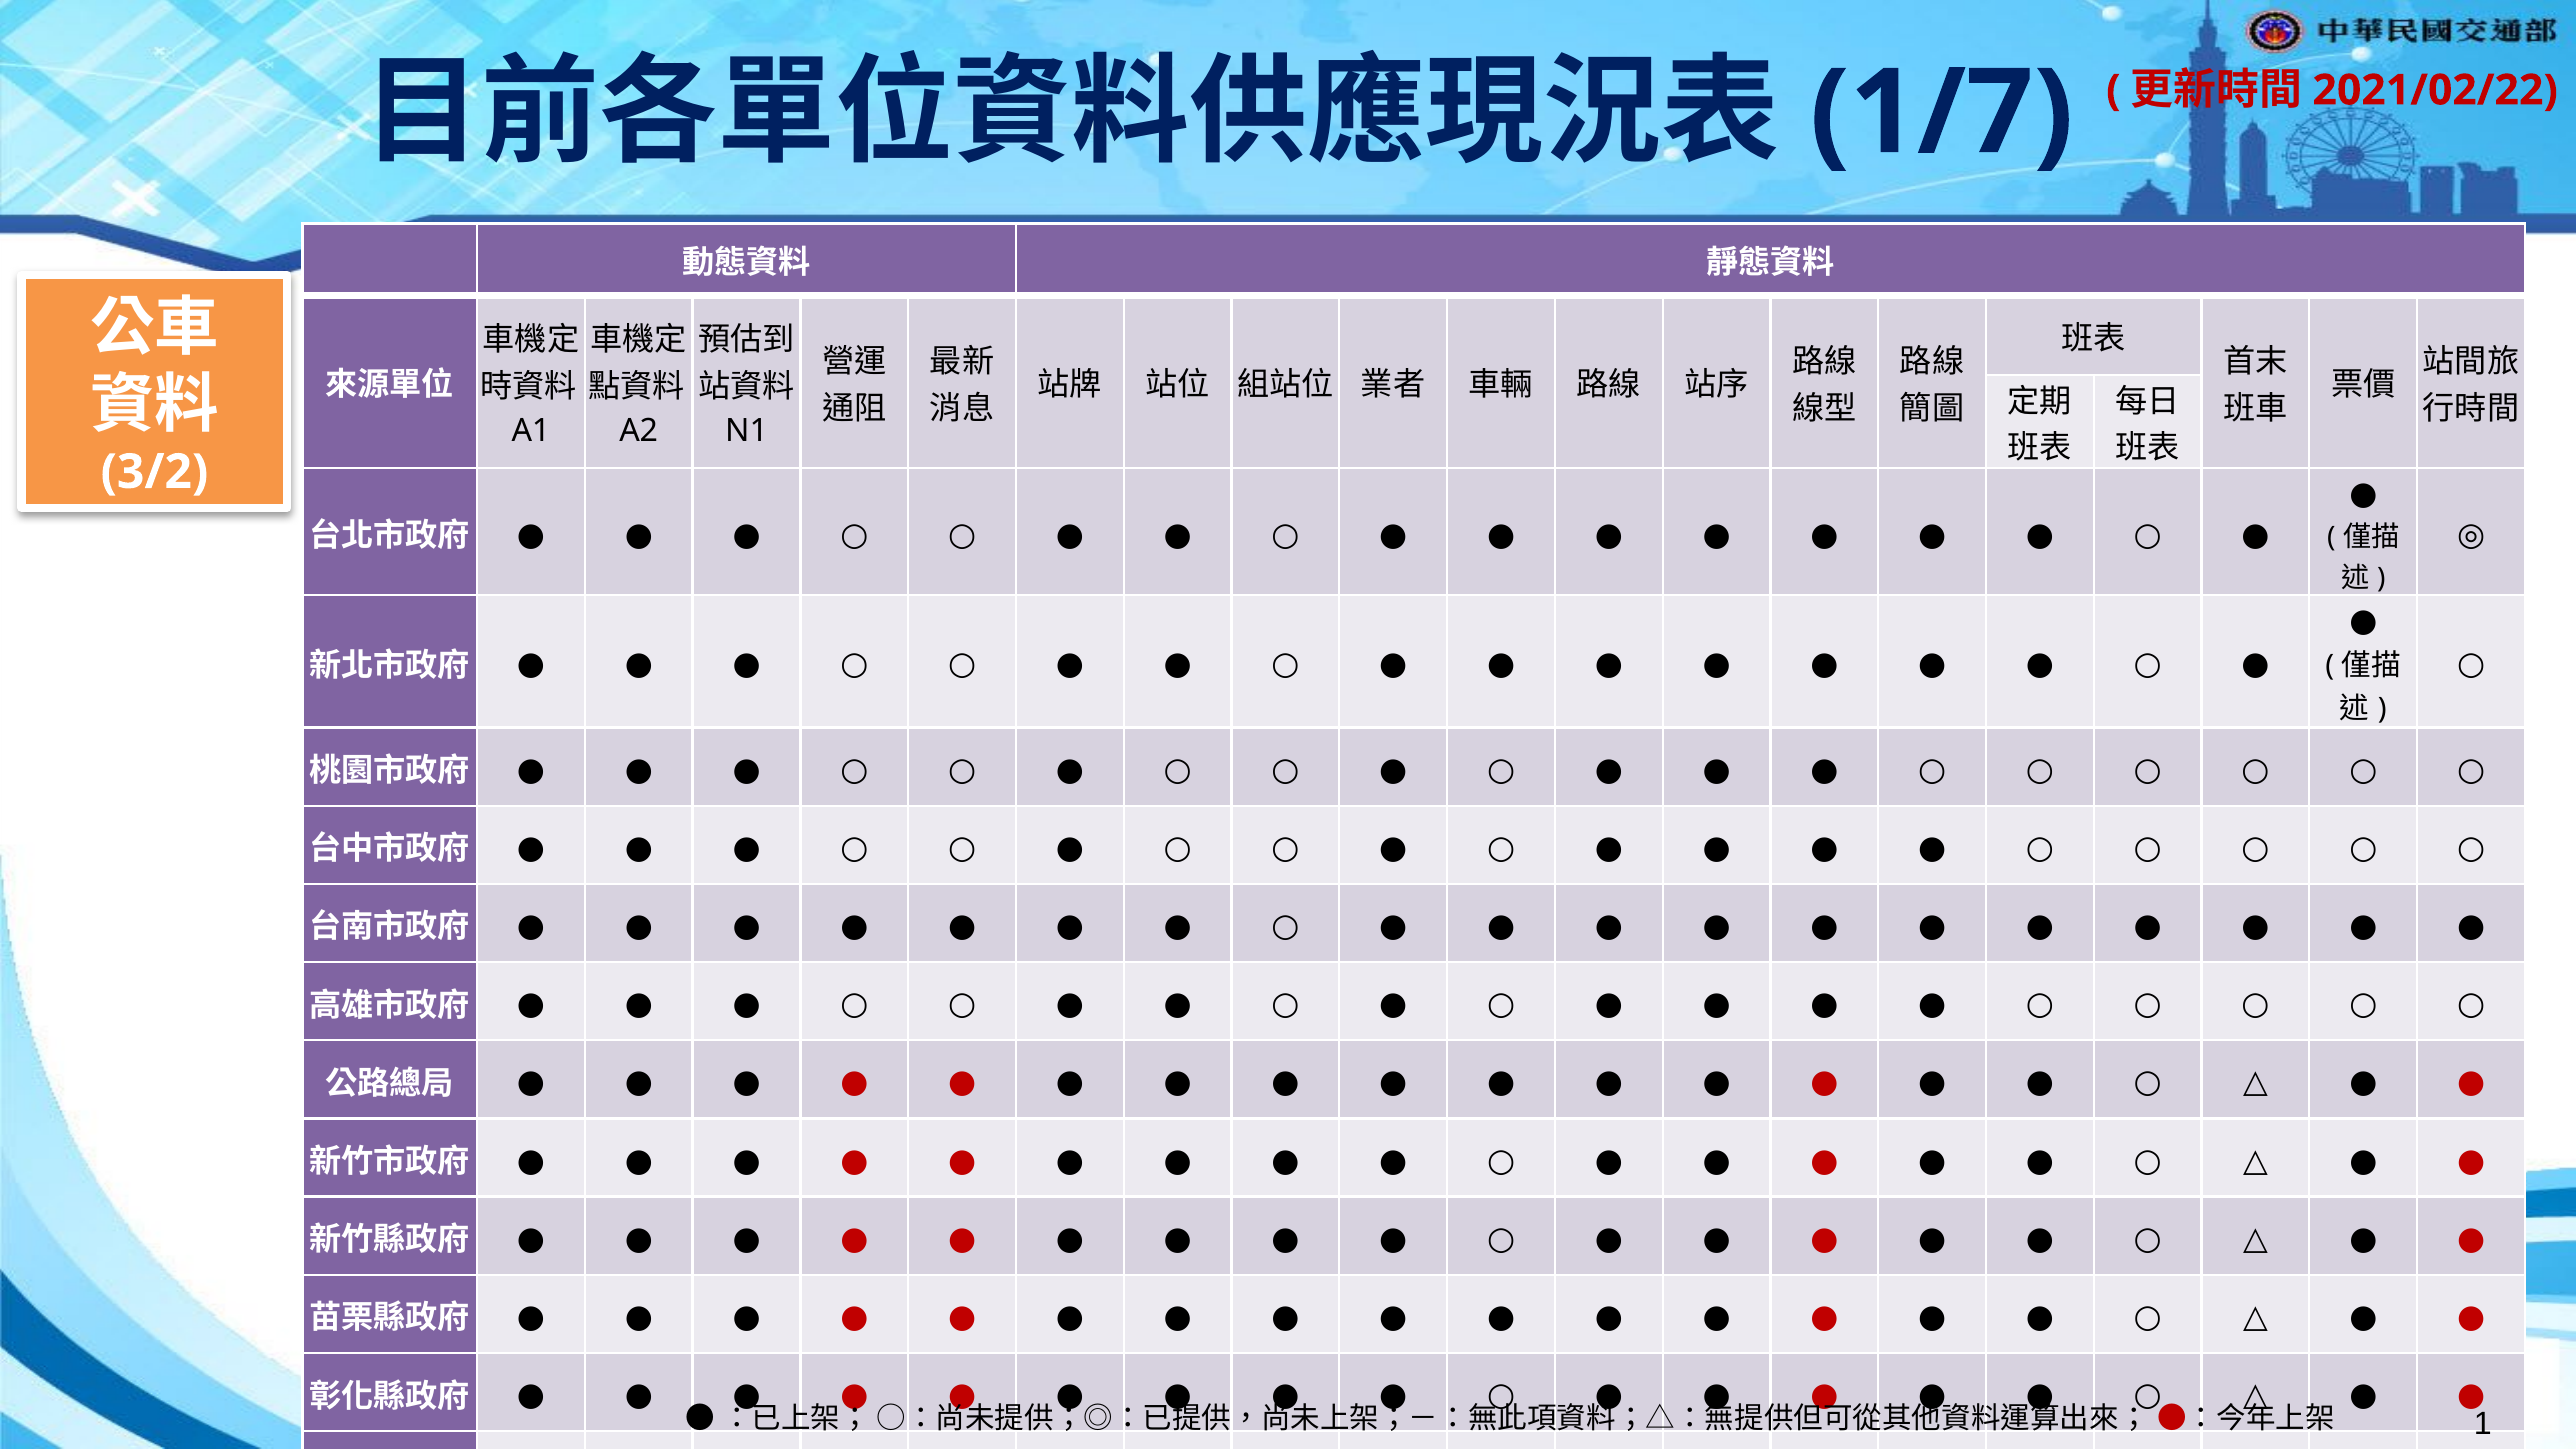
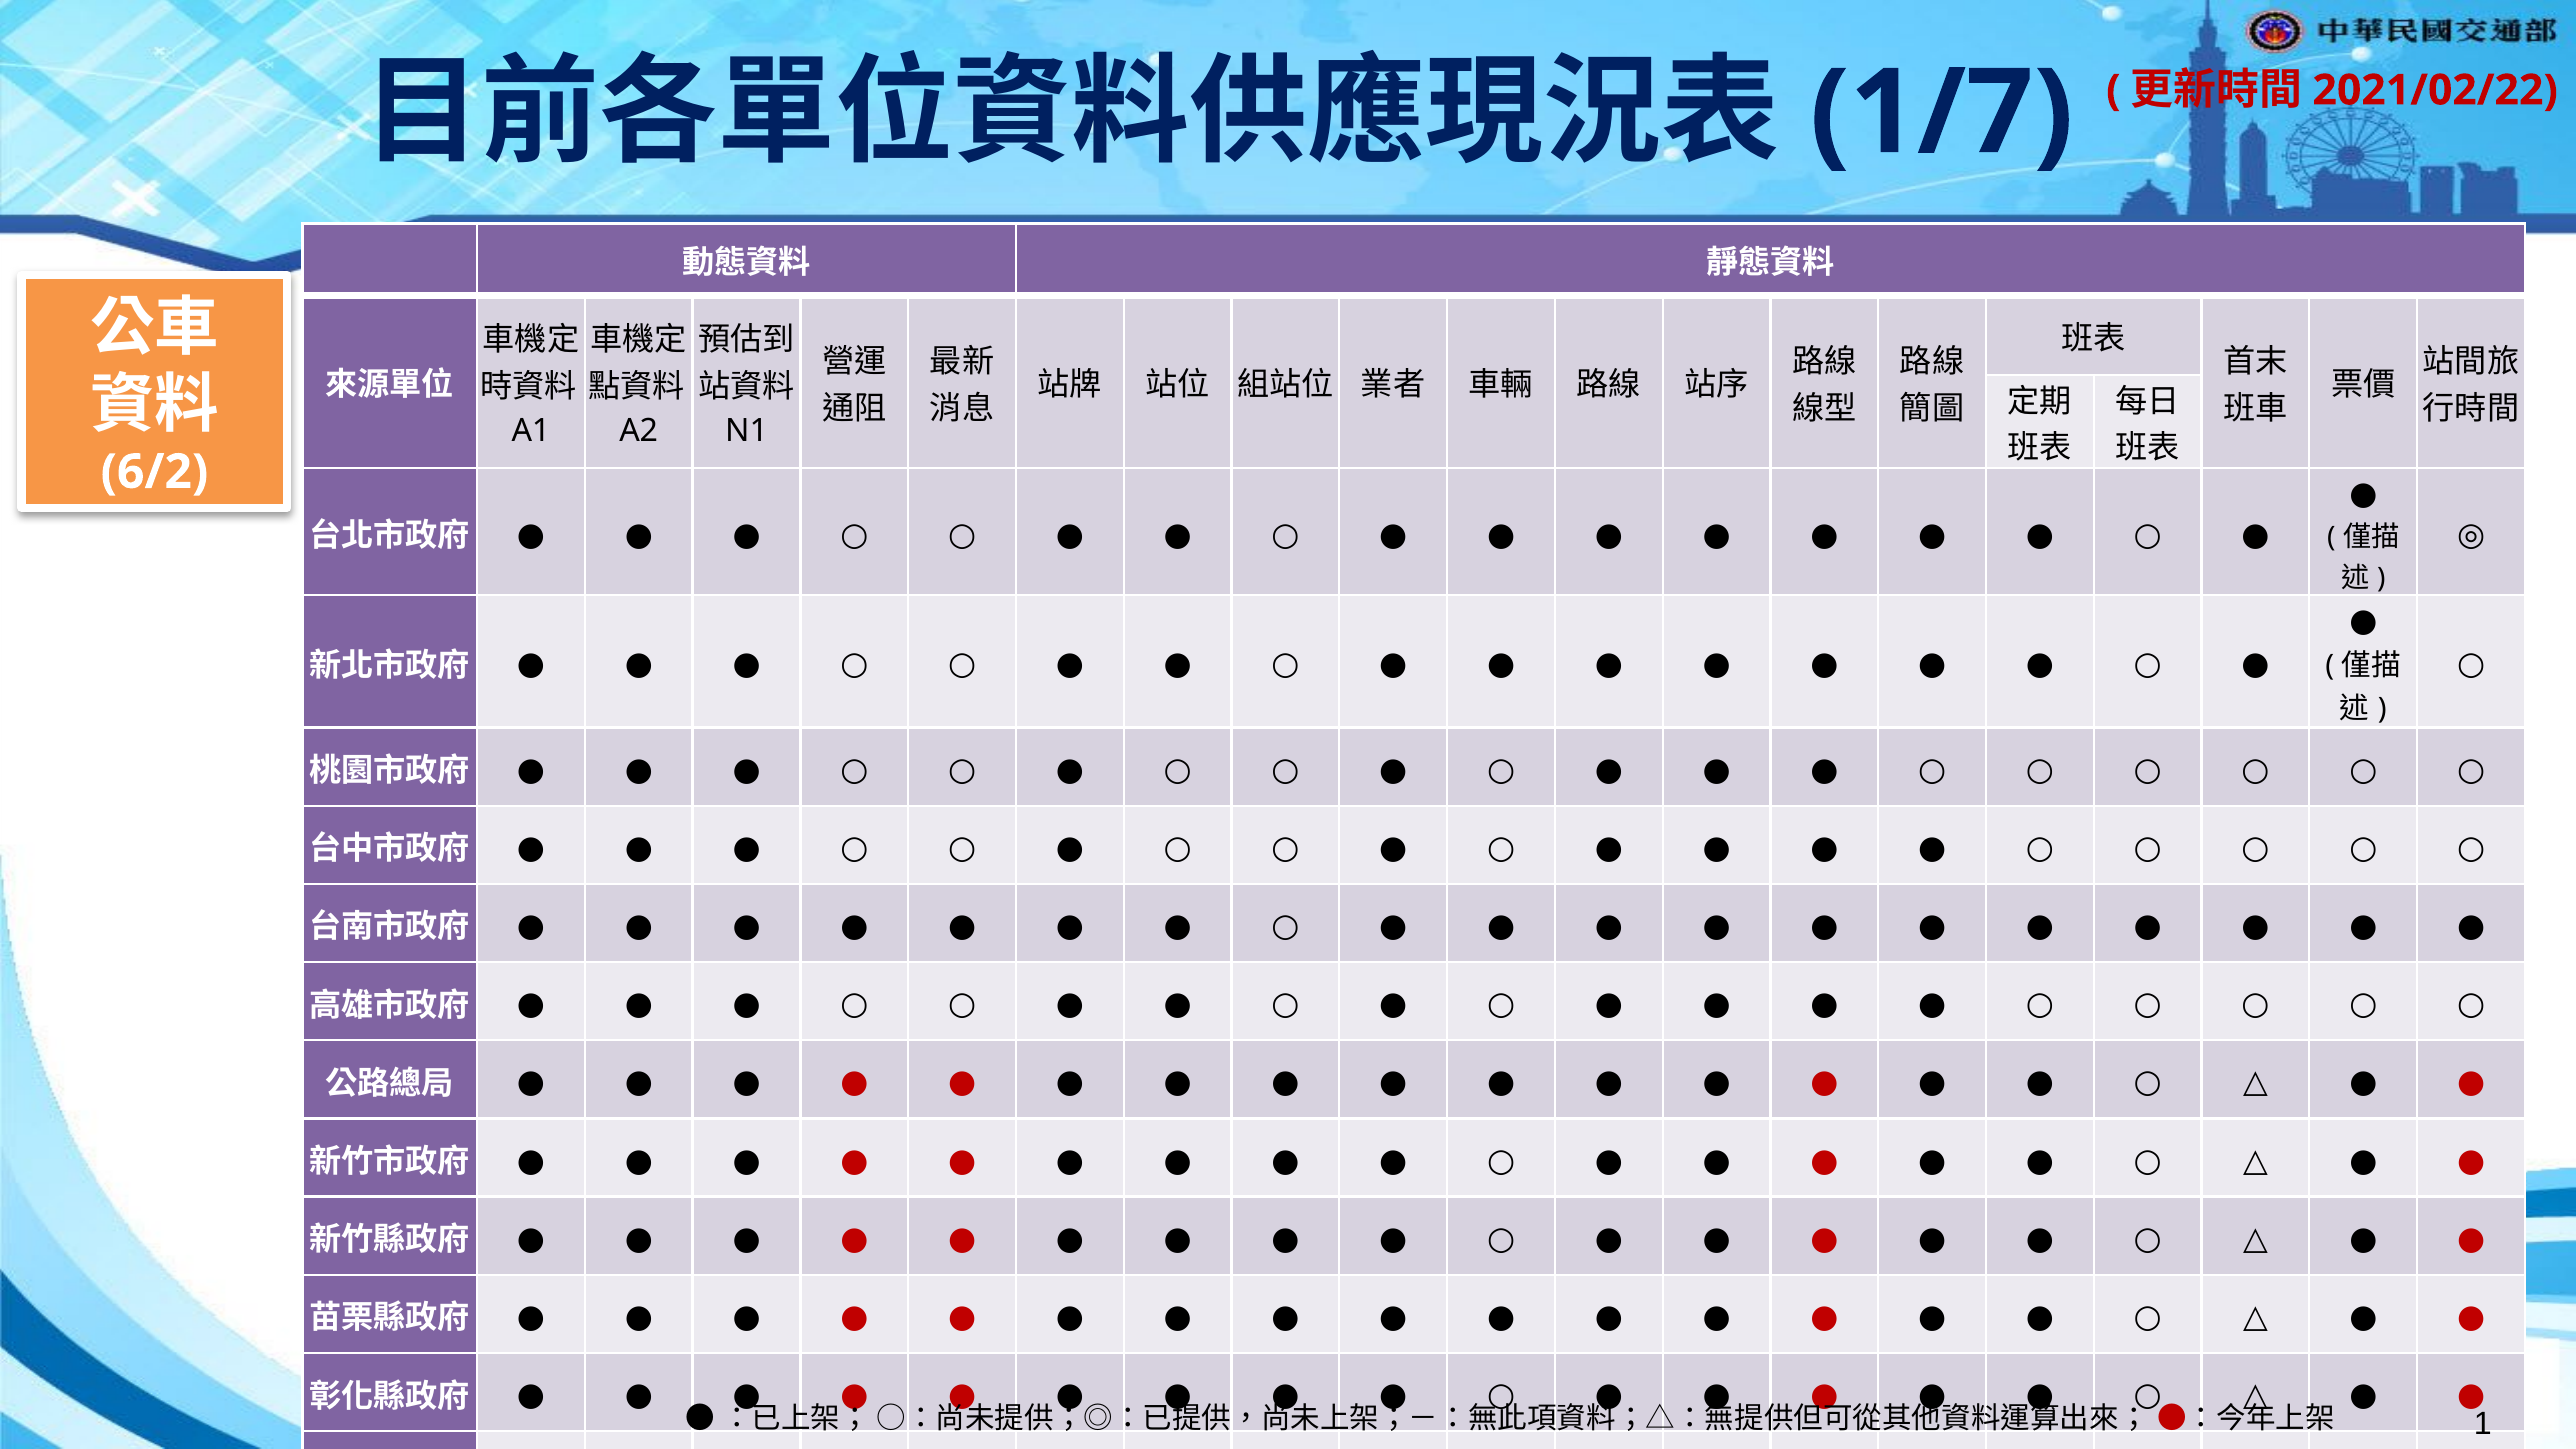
3/2: 3/2 -> 6/2 (154, 472)
